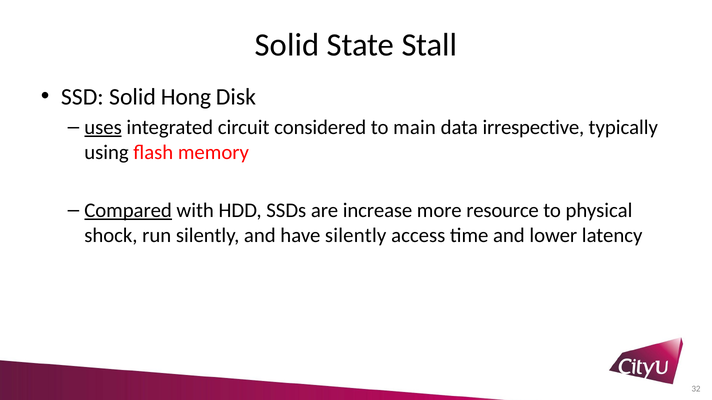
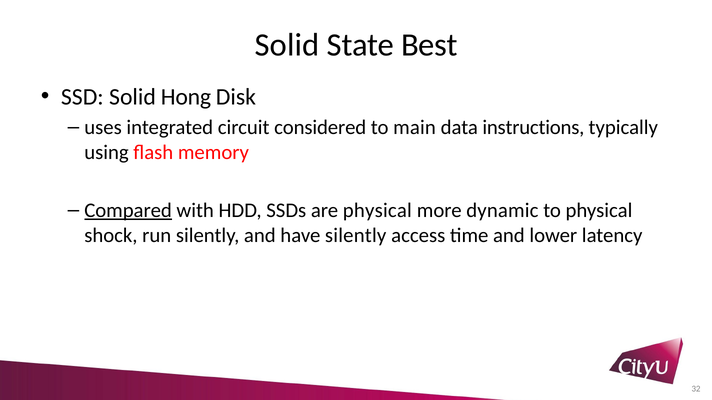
Stall: Stall -> Best (429, 45)
uses underline: present -> none (103, 128)
irrespective: irrespective -> instructions (533, 128)
are increase: increase -> physical (377, 211)
resource: resource -> dynamic (502, 211)
